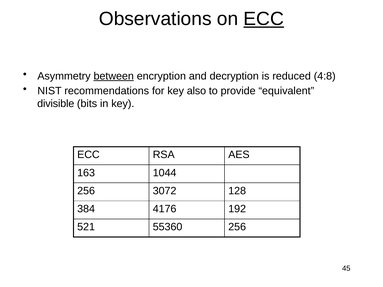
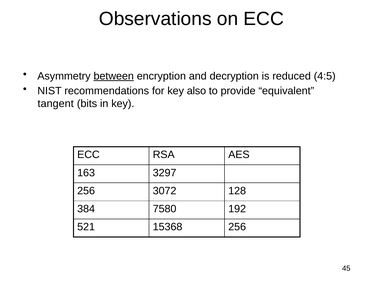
ECC underline: present -> none (264, 19)
4:8: 4:8 -> 4:5 (325, 76)
divisible: divisible -> tangent (56, 104)
1044: 1044 -> 3297 (165, 173)
4176: 4176 -> 7580 (165, 209)
55360: 55360 -> 15368 (168, 227)
